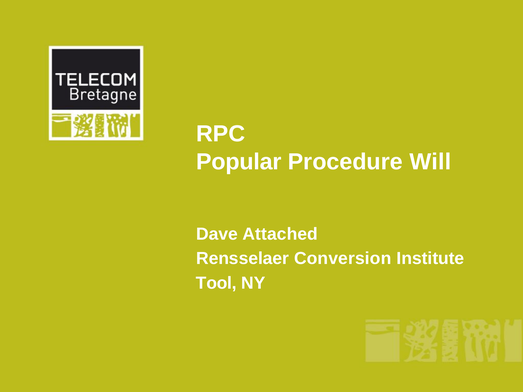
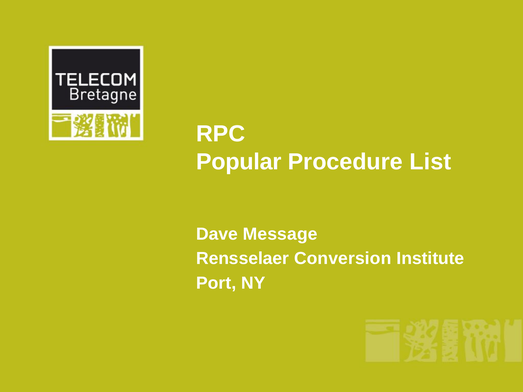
Will: Will -> List (430, 162)
Attached: Attached -> Message (280, 234)
Tool: Tool -> Port (216, 283)
